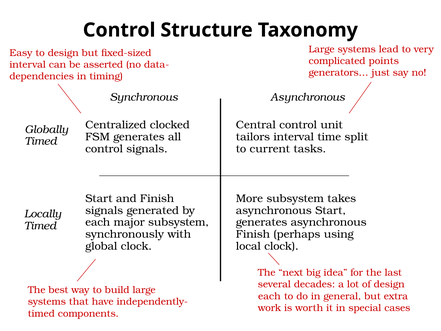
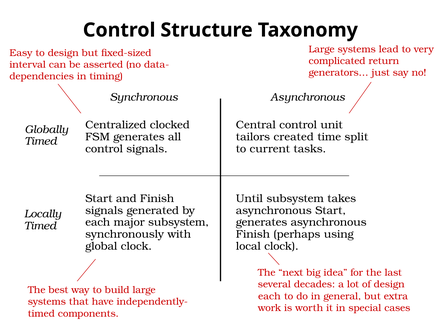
points: points -> return (384, 61)
tailors interval: interval -> created (294, 137)
More: More -> Until (249, 198)
